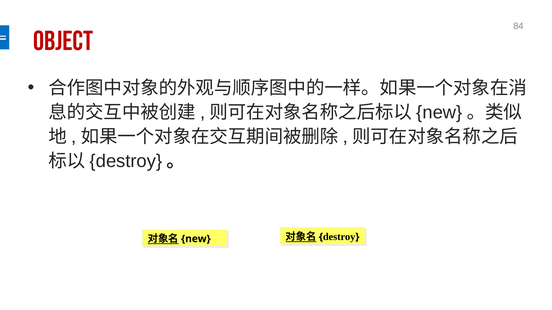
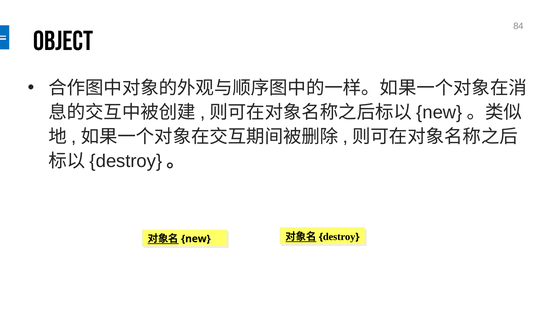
Object colour: red -> black (63, 41)
